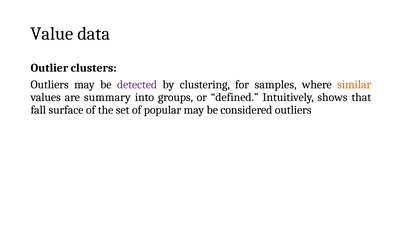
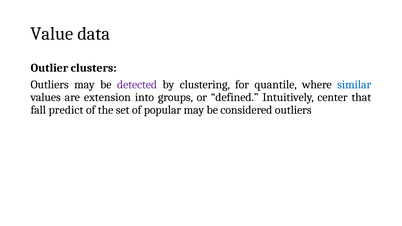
samples: samples -> quantile (276, 85)
similar colour: orange -> blue (354, 85)
summary: summary -> extension (107, 97)
shows: shows -> center (332, 97)
surface: surface -> predict (66, 110)
